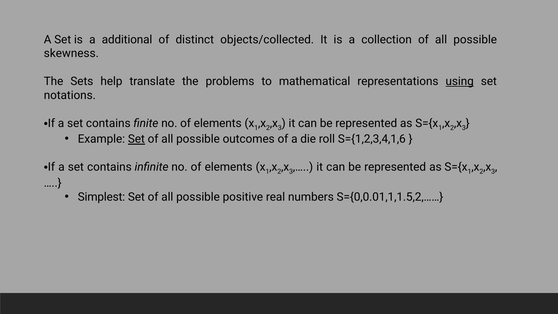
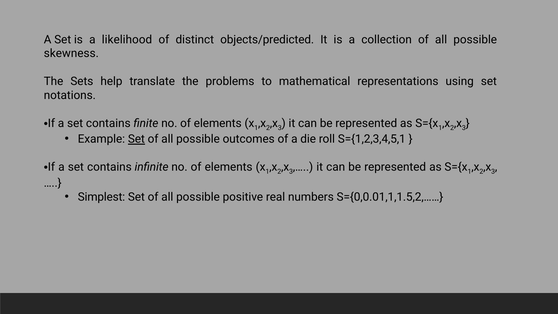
additional: additional -> likelihood (127, 39)
objects/collected: objects/collected -> objects/predicted (267, 39)
using underline: present -> none (460, 81)
S={1,2,3,4,1,6: S={1,2,3,4,1,6 -> S={1,2,3,4,5,1 (372, 139)
